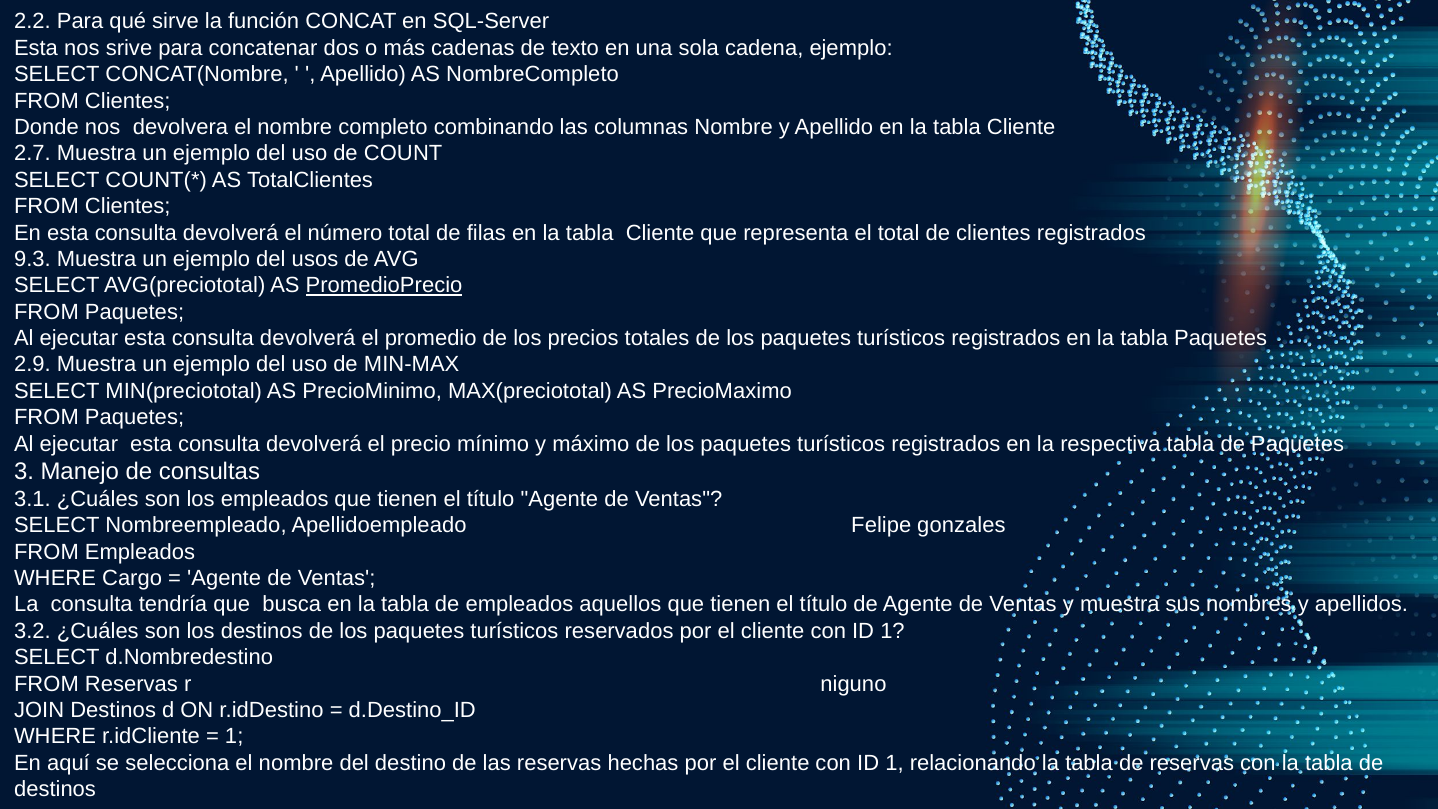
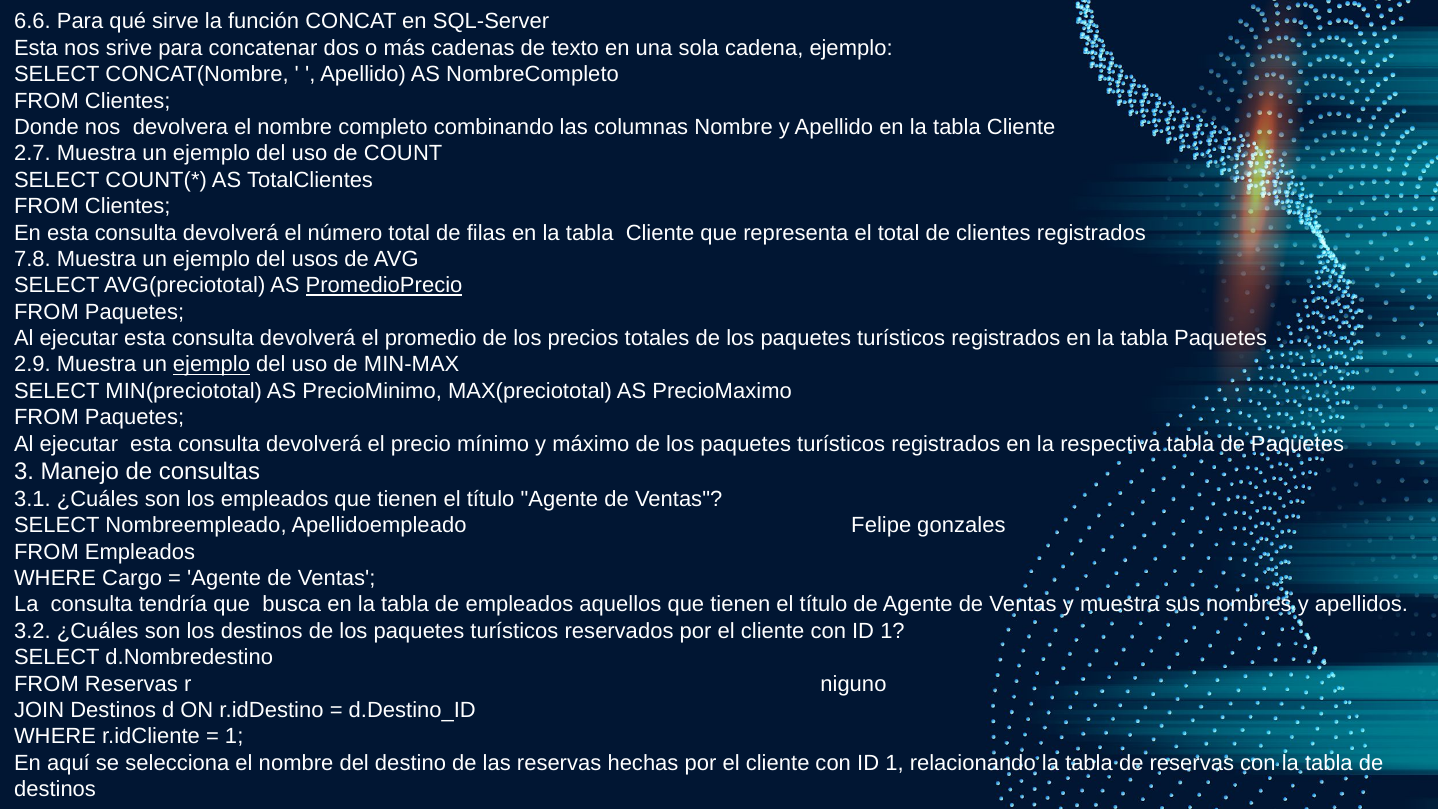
2.2: 2.2 -> 6.6 (32, 22)
9.3: 9.3 -> 7.8 (32, 259)
ejemplo underline: none -> present (212, 365)
